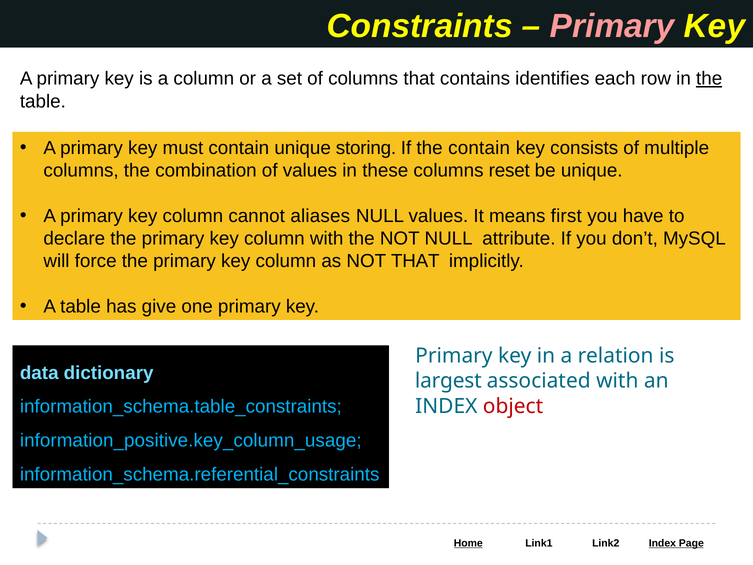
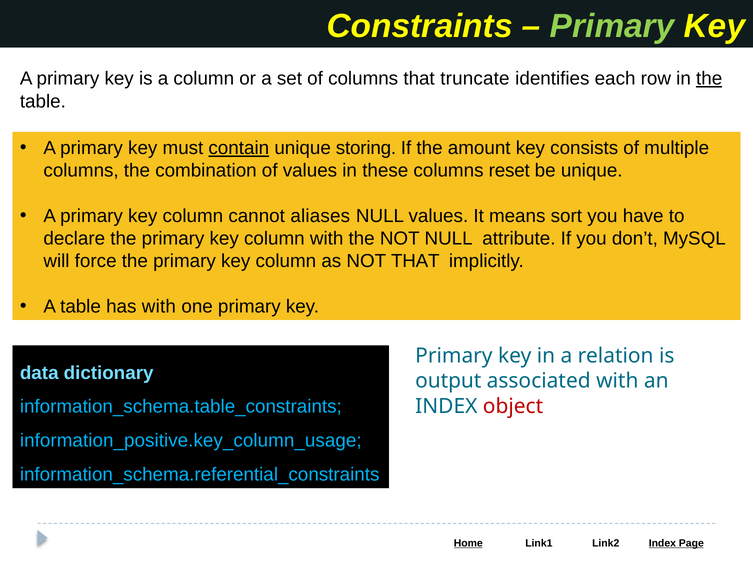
Primary colour: pink -> light green (612, 26)
contains: contains -> truncate (475, 79)
contain underline: none -> present (239, 148)
the contain: contain -> amount (479, 148)
first: first -> sort (566, 216)
has give: give -> with (159, 306)
largest: largest -> output (448, 381)
